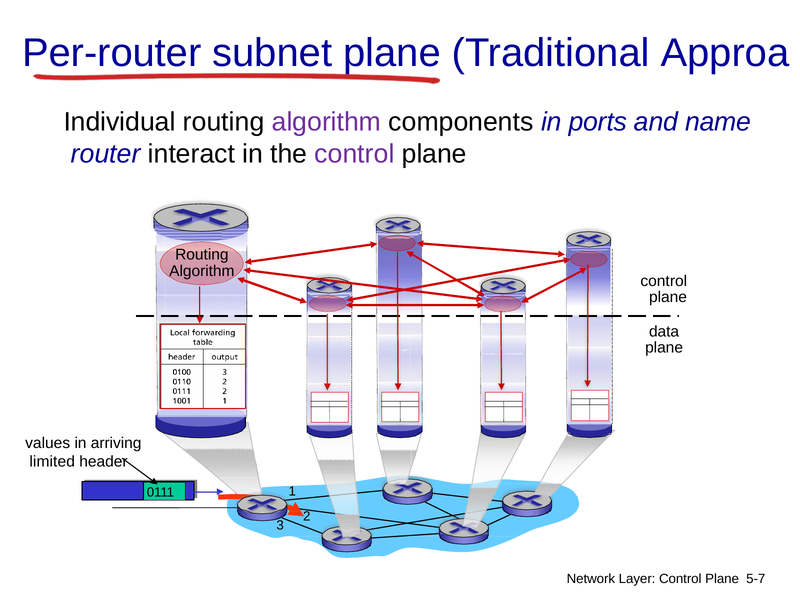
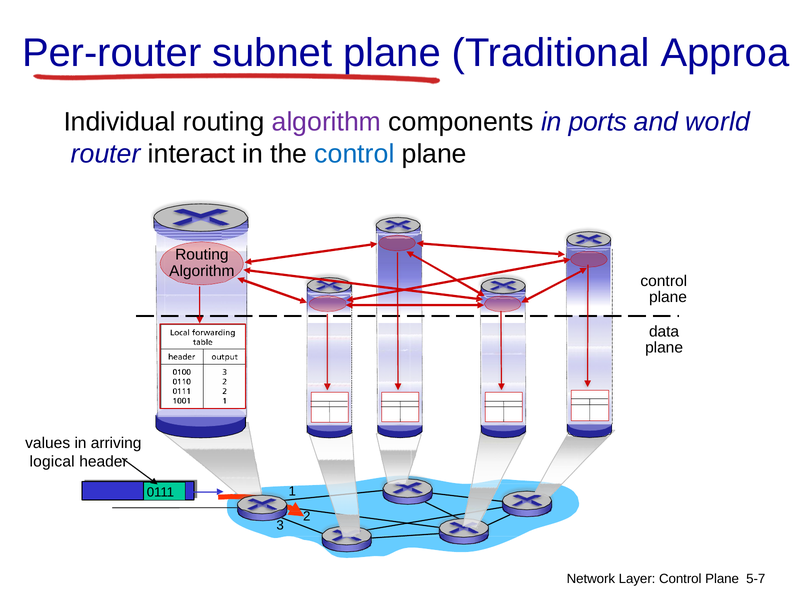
name: name -> world (718, 122)
control colour: purple -> blue (354, 154)
limited: limited -> logical (52, 462)
